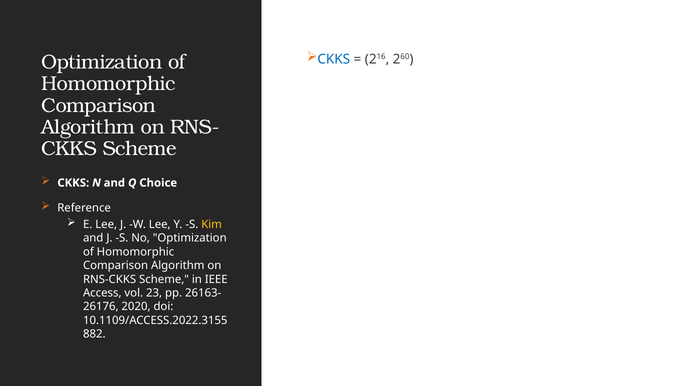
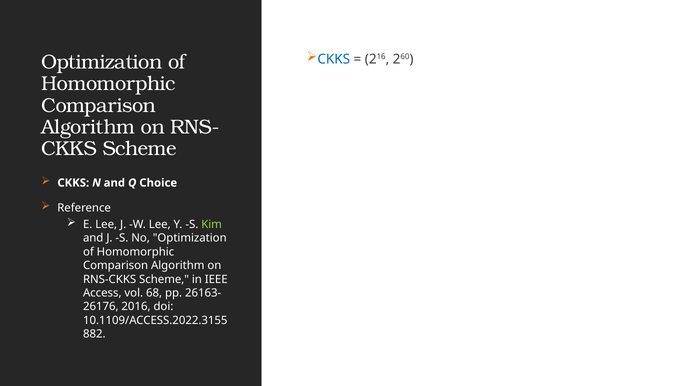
Kim colour: yellow -> light green (212, 224)
23: 23 -> 68 (154, 292)
2020: 2020 -> 2016 (136, 306)
